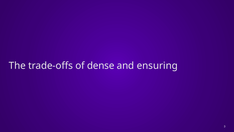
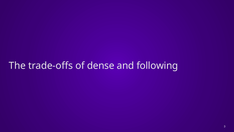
ensuring: ensuring -> following (157, 65)
